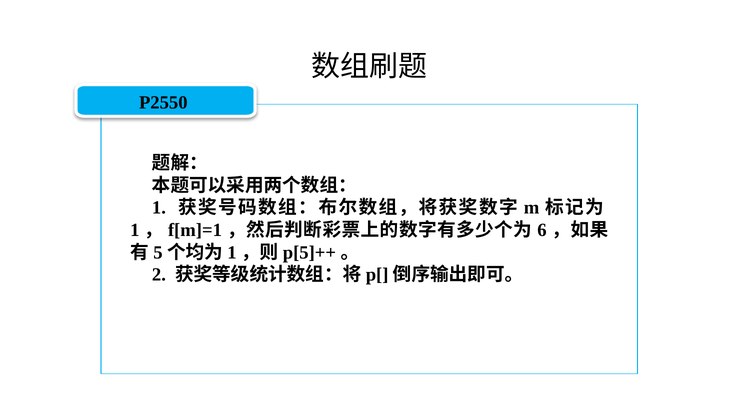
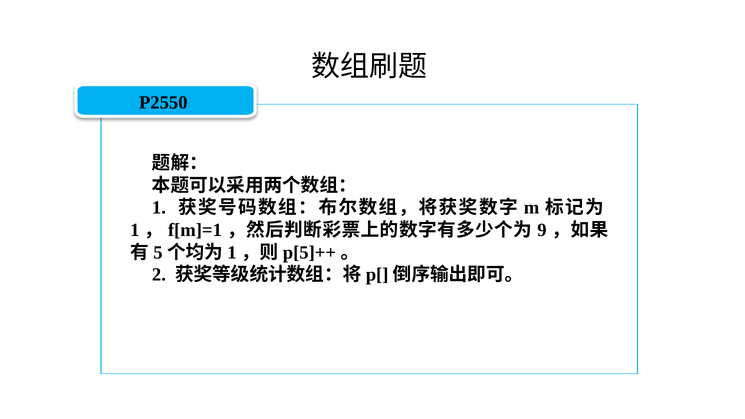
6: 6 -> 9 (542, 230)
